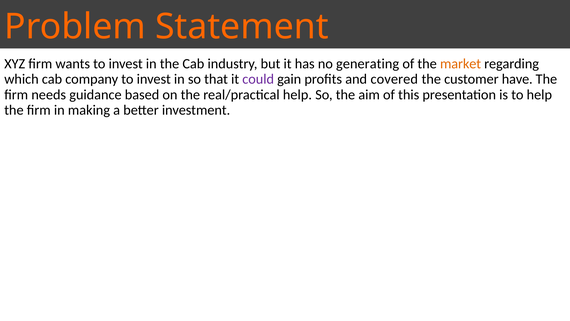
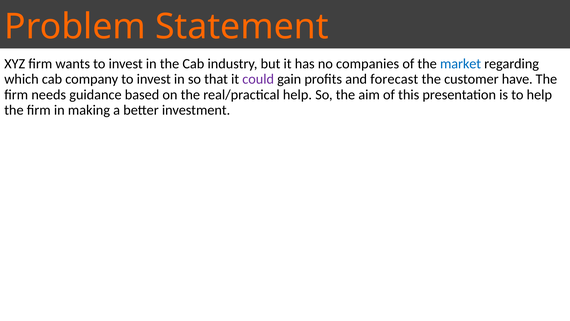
generating: generating -> companies (368, 64)
market colour: orange -> blue (461, 64)
covered: covered -> forecast (394, 79)
